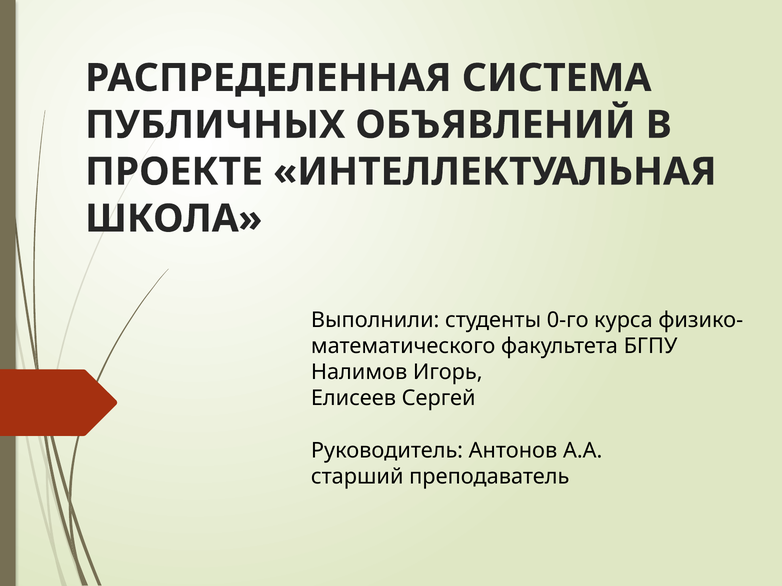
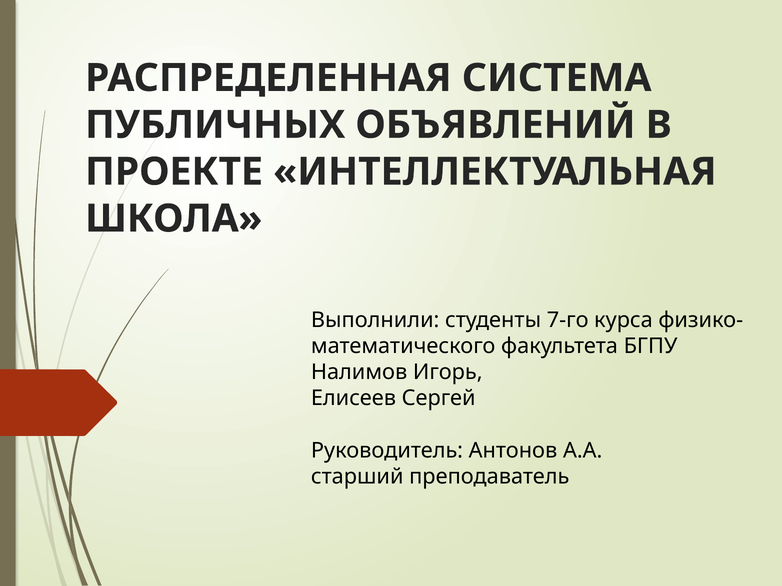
0-го: 0-го -> 7-го (568, 320)
